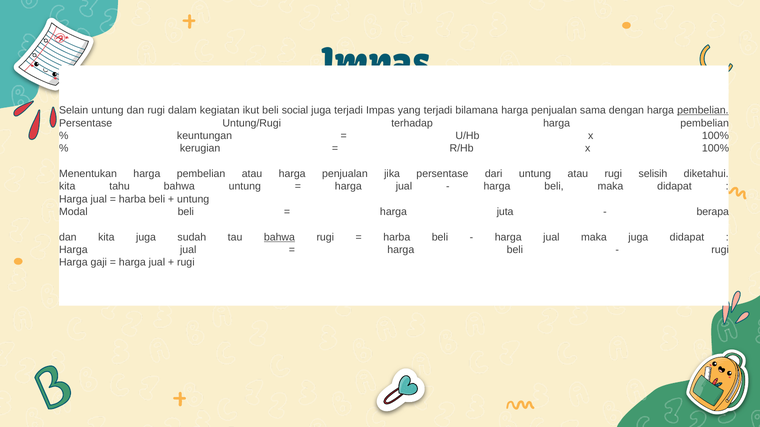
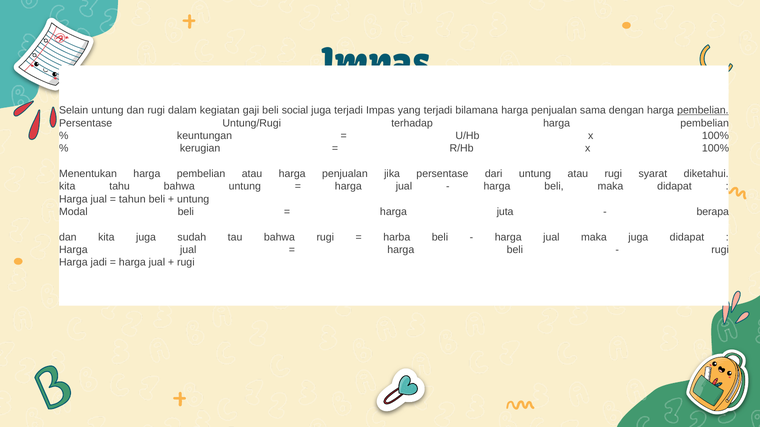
ikut: ikut -> gaji (251, 110)
selisih: selisih -> syarat (653, 174)
harba: harba -> tahun (132, 199)
bahwa underline: present -> none (279, 237)
gaji: gaji -> jadi (99, 263)
